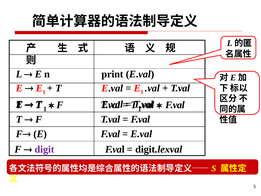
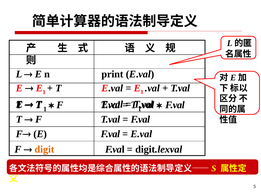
digit colour: purple -> orange (44, 149)
